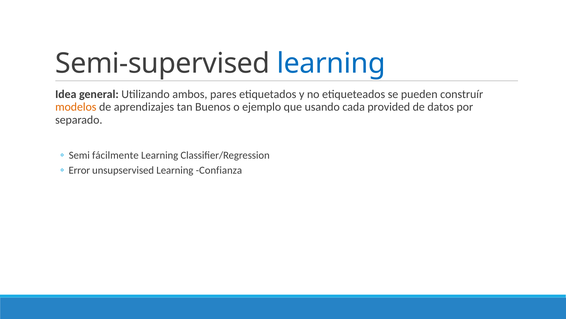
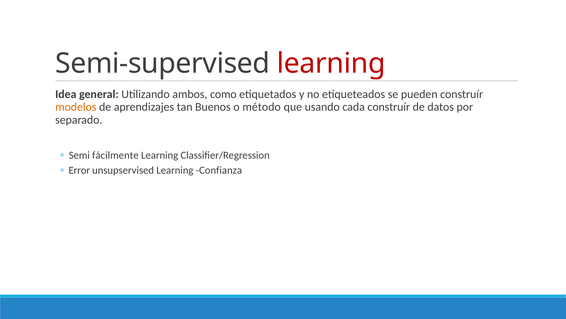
learning colour: blue -> red (331, 63)
pares: pares -> como (223, 94)
ejemplo: ejemplo -> método (262, 107)
cada provided: provided -> construír (389, 107)
